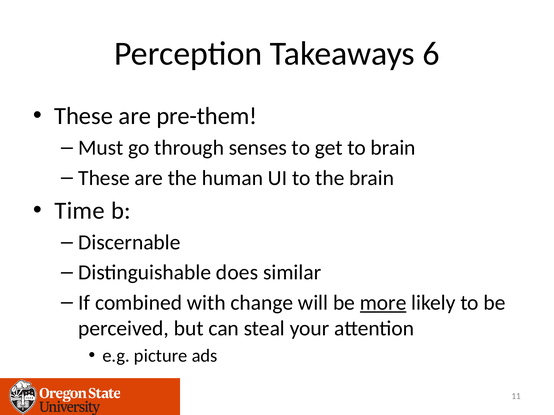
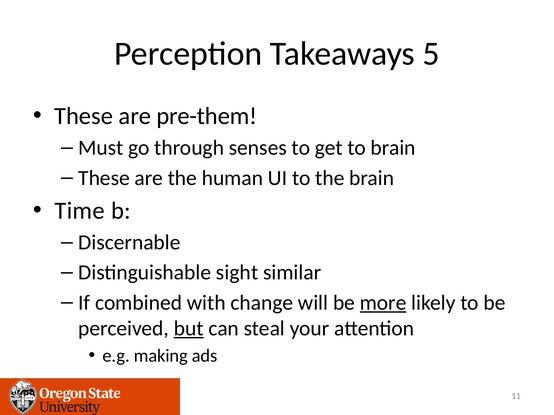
6: 6 -> 5 (431, 54)
does: does -> sight (237, 273)
but underline: none -> present (189, 329)
picture: picture -> making (161, 356)
